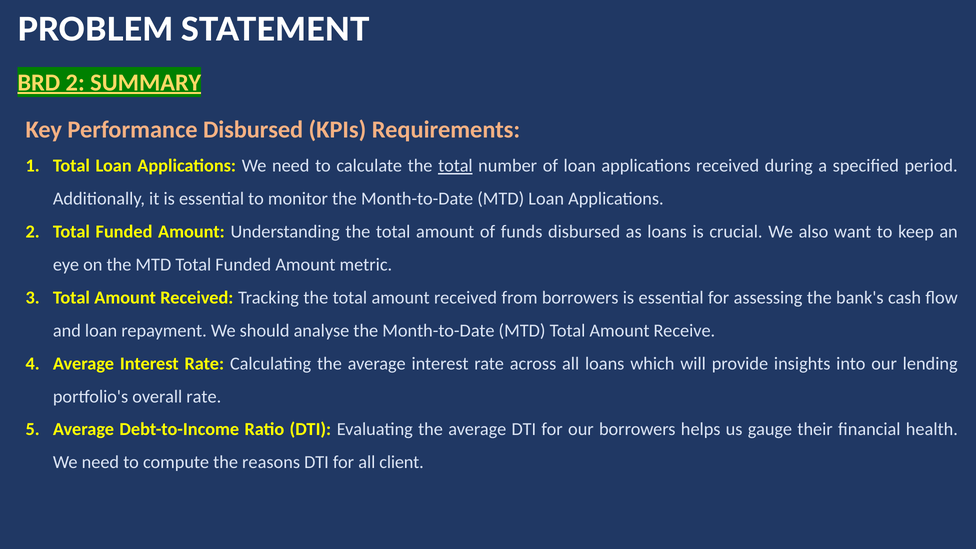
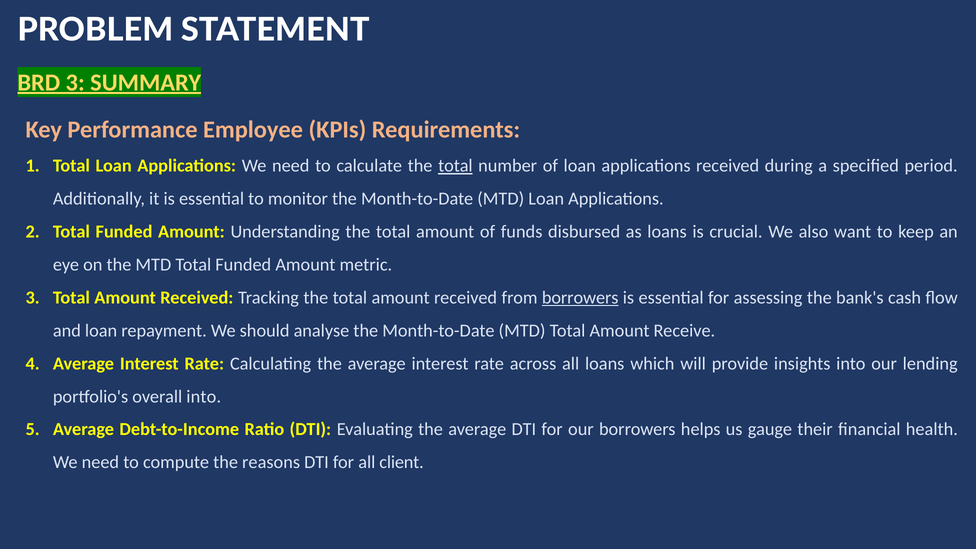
BRD 2: 2 -> 3 (75, 82)
Performance Disbursed: Disbursed -> Employee (253, 130)
borrowers underline: none -> present (580, 298)
overall rate: rate -> into (204, 396)
